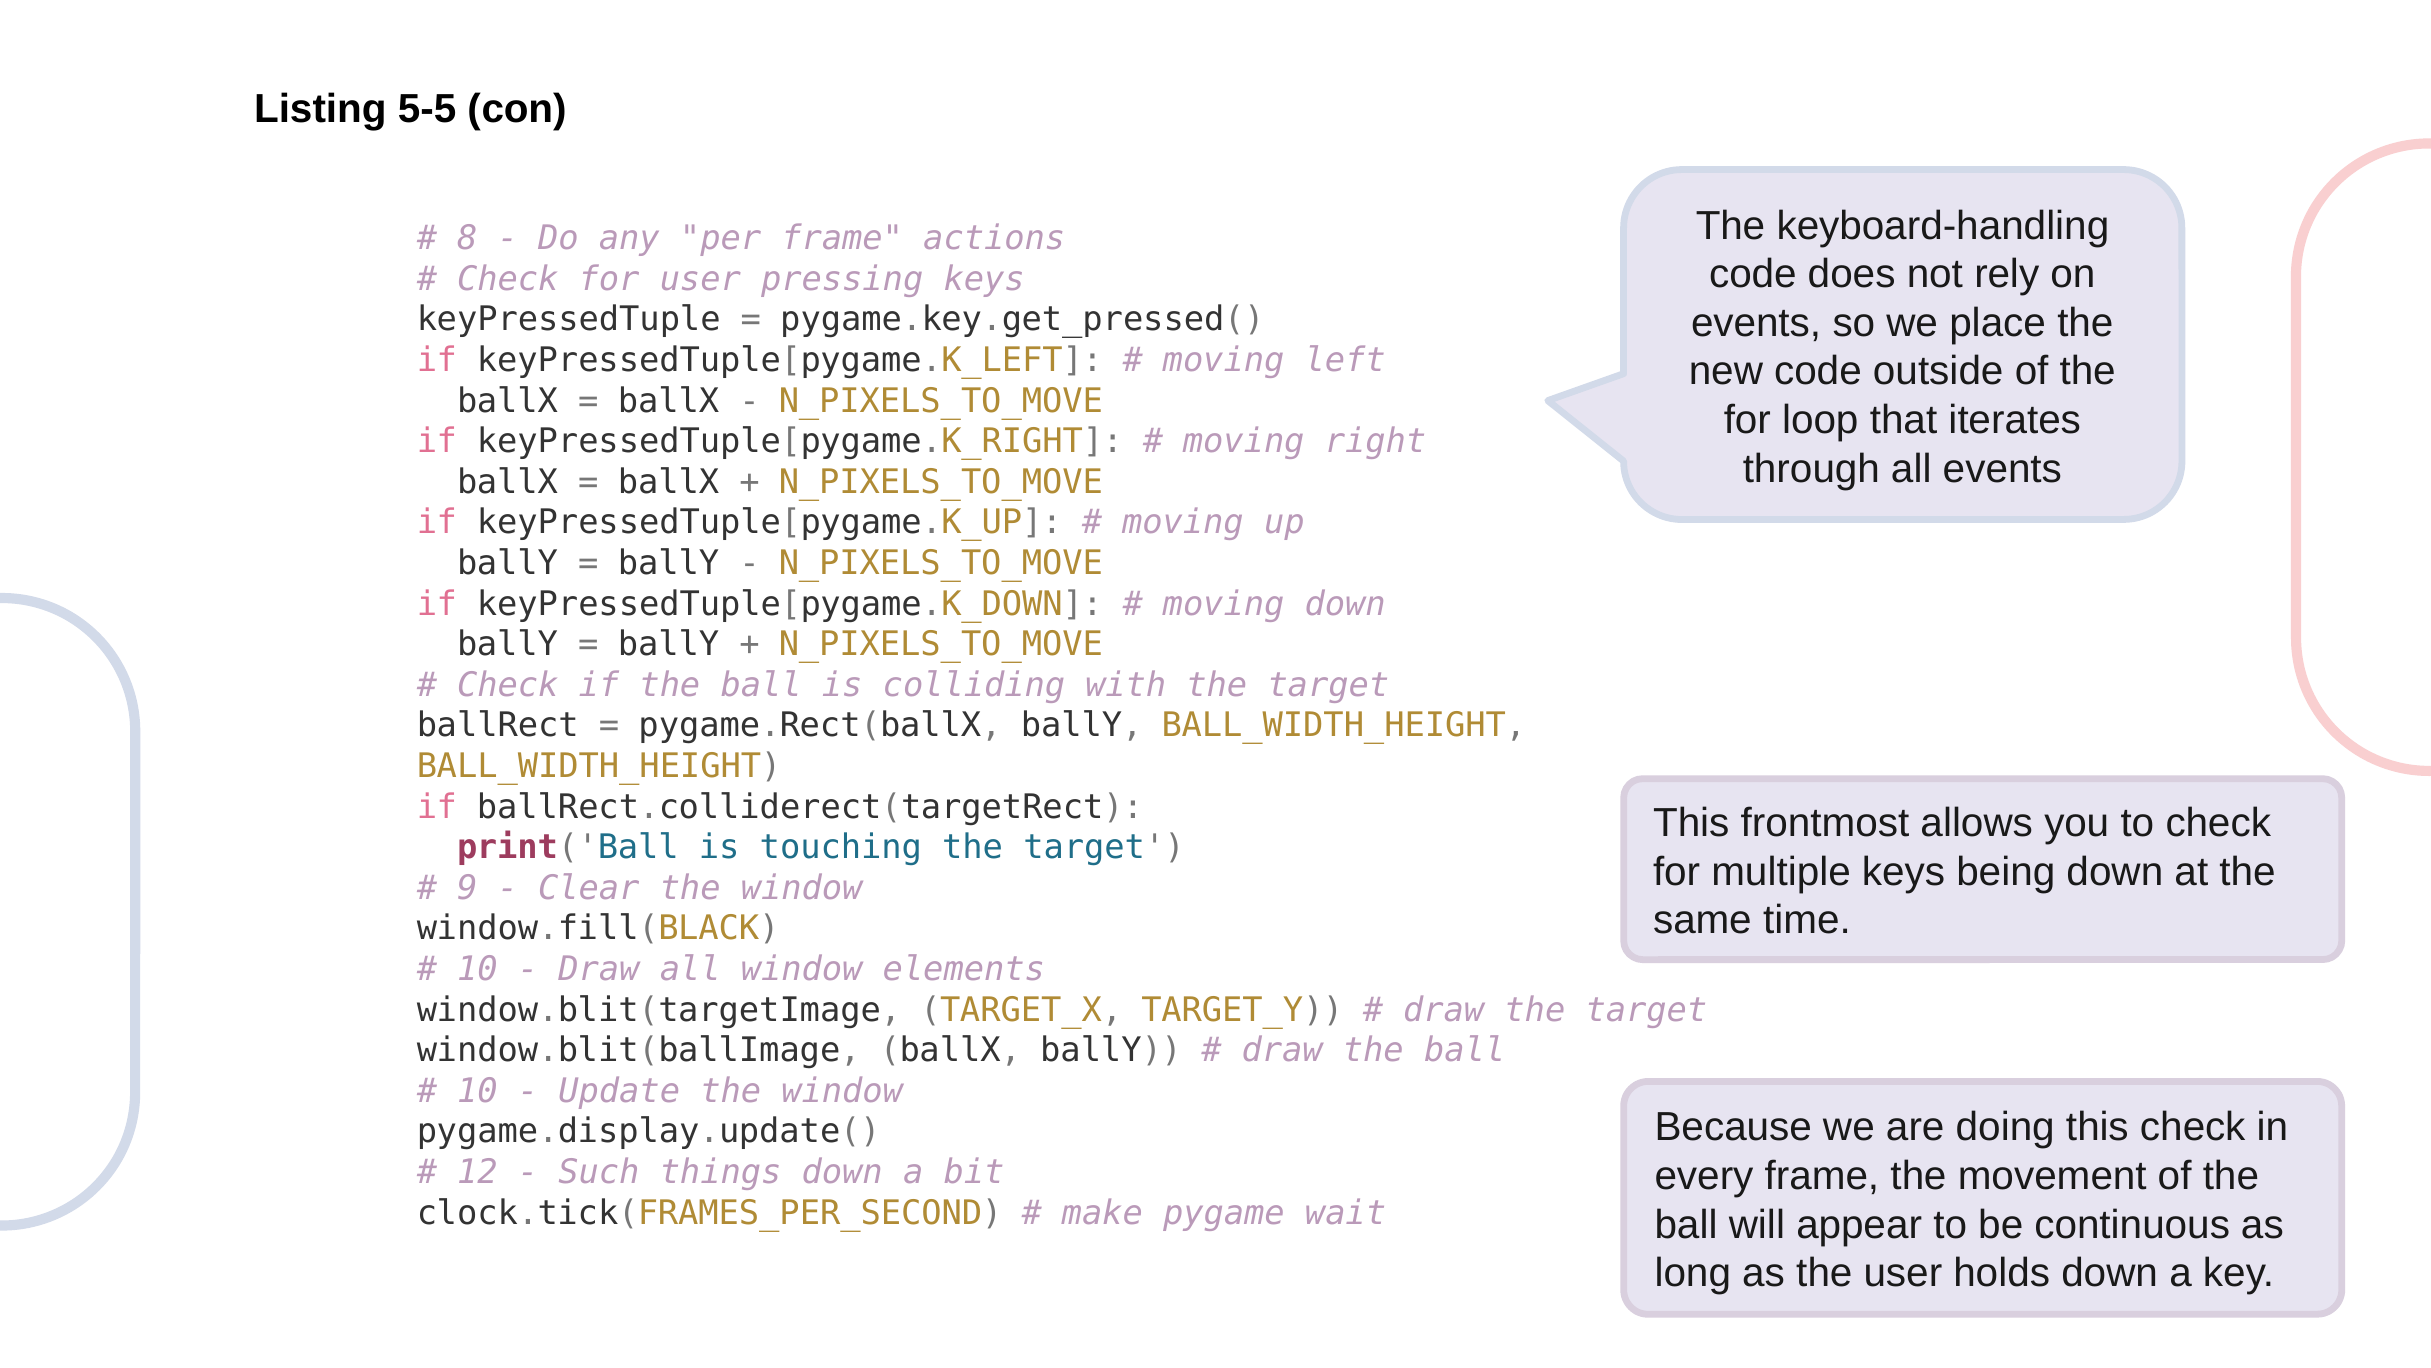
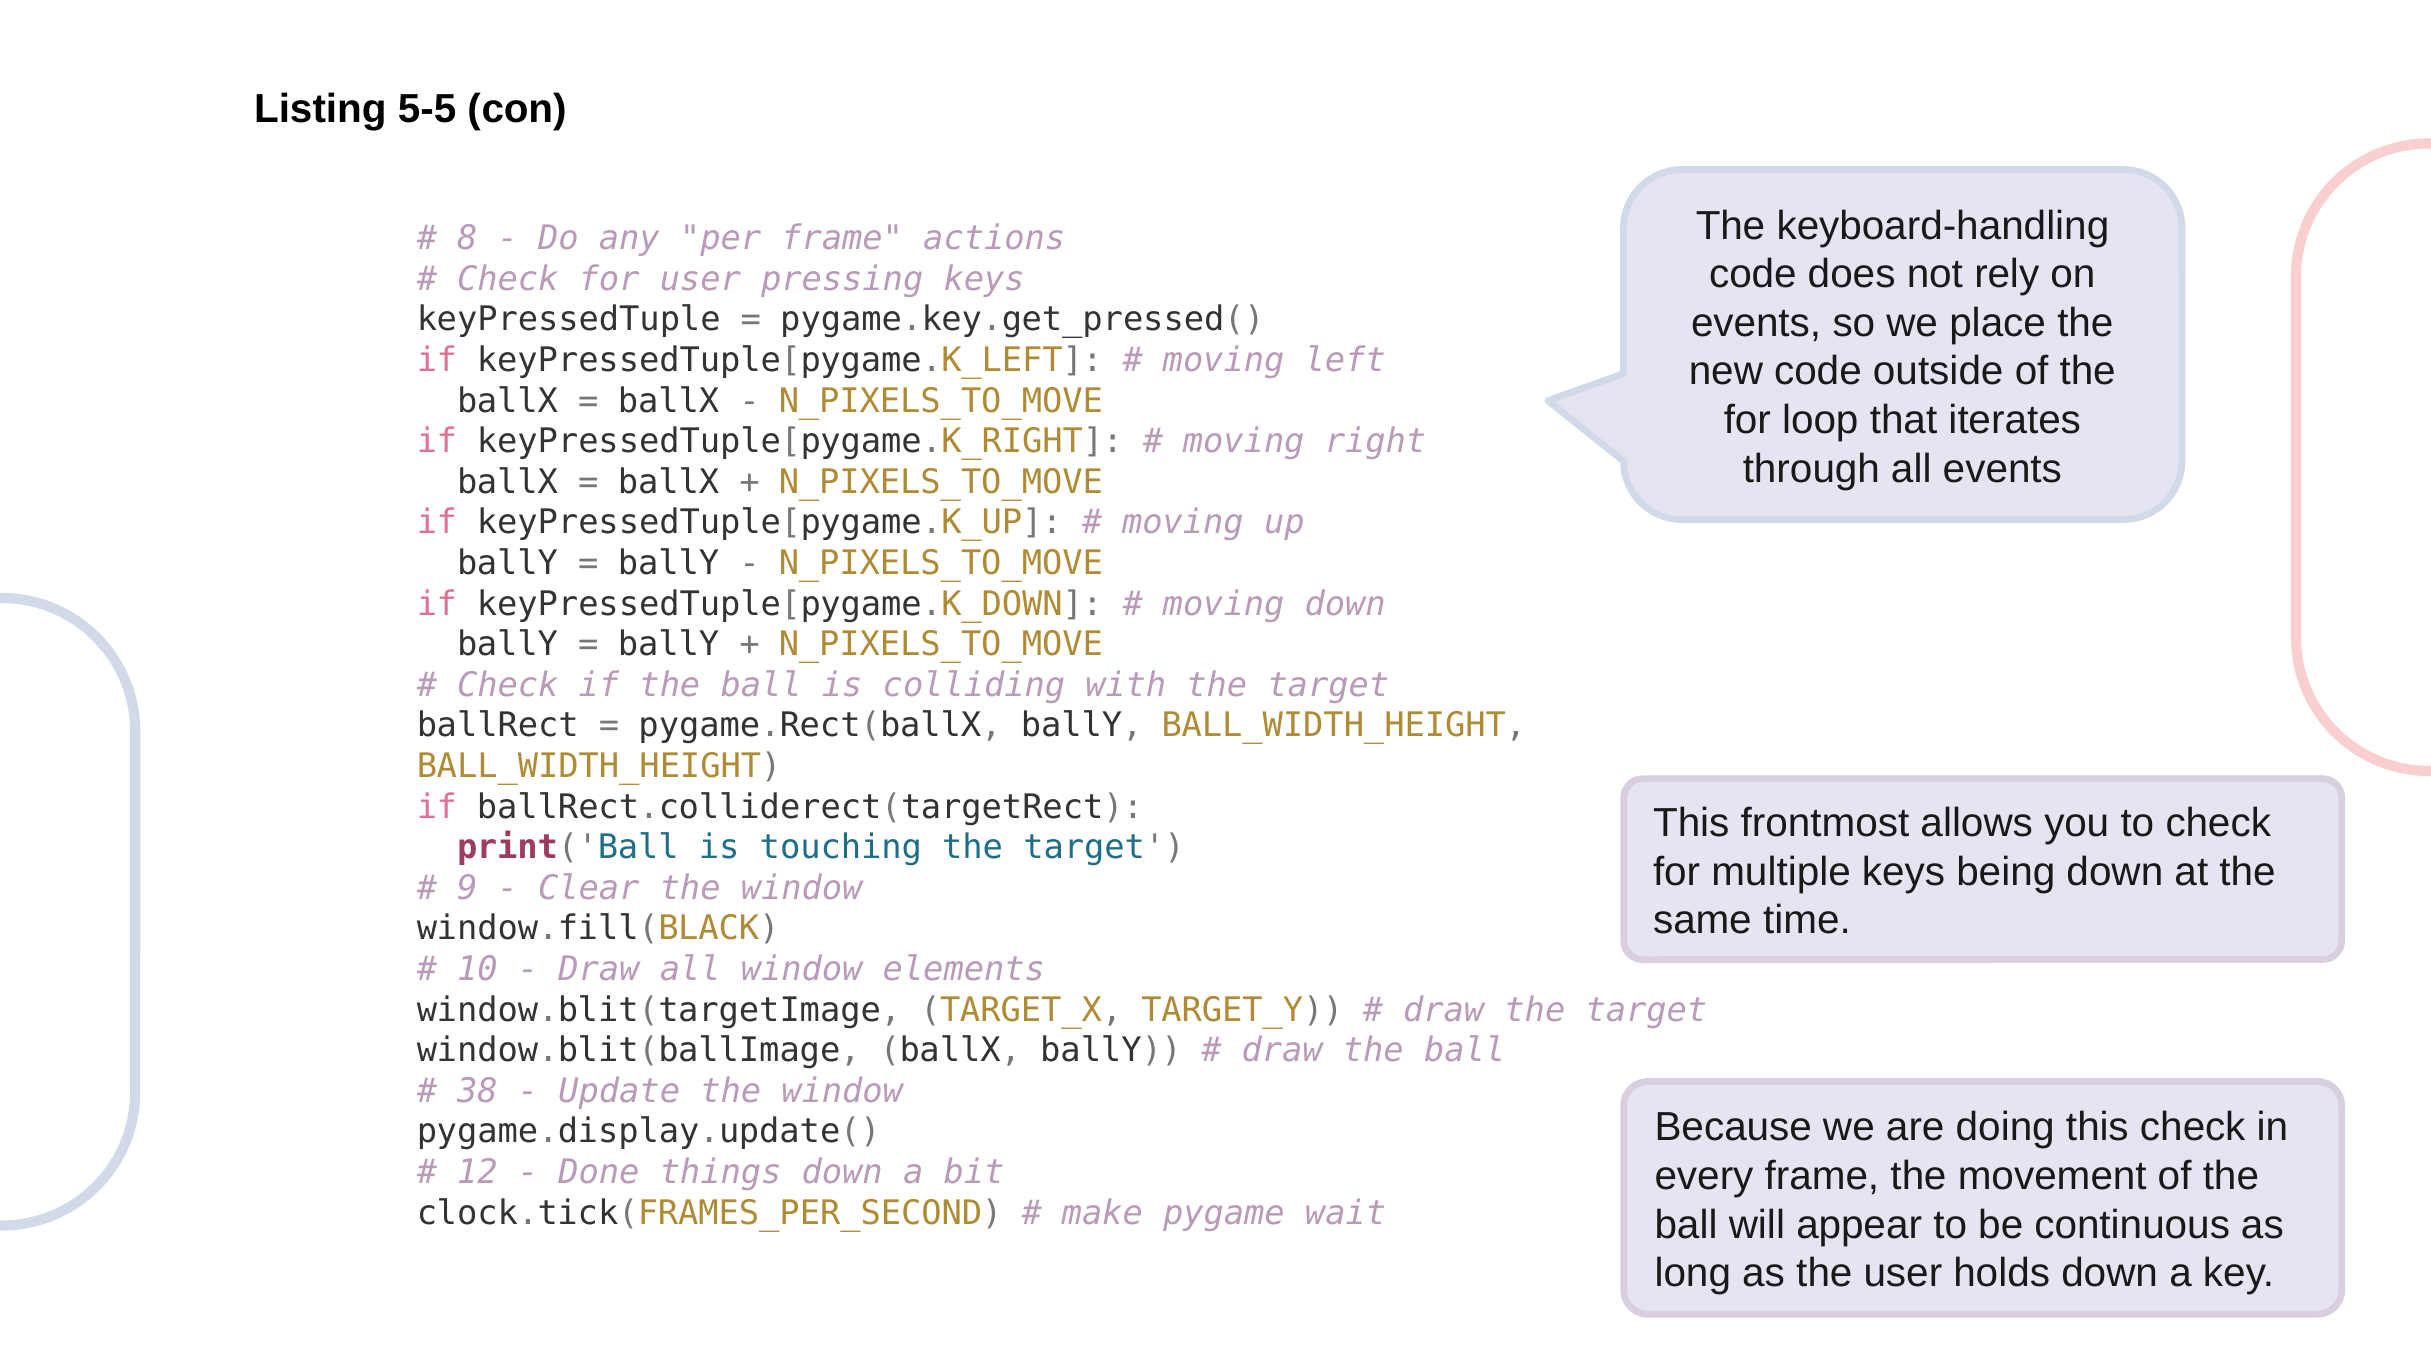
10: 10 -> 38 (477, 1091)
Such: Such -> Done (599, 1172)
